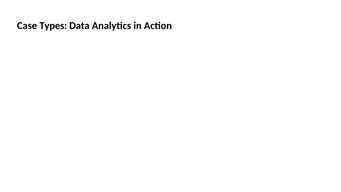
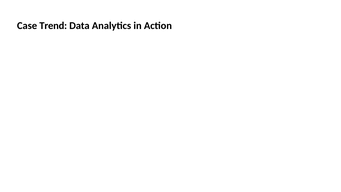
Types: Types -> Trend (53, 26)
